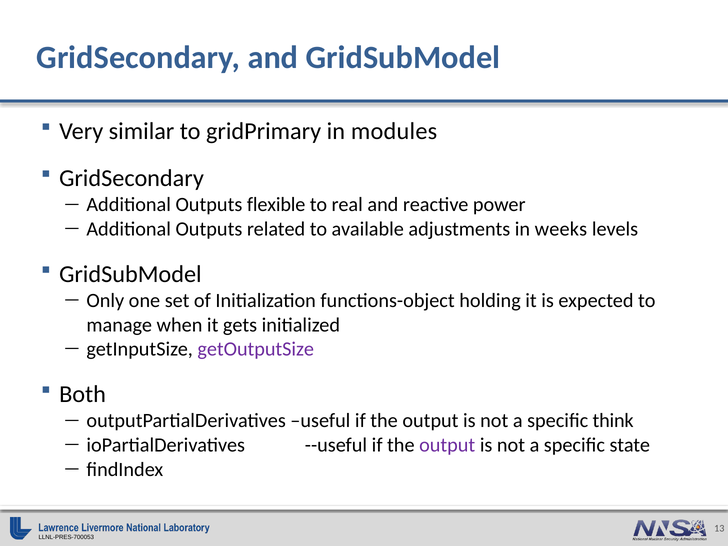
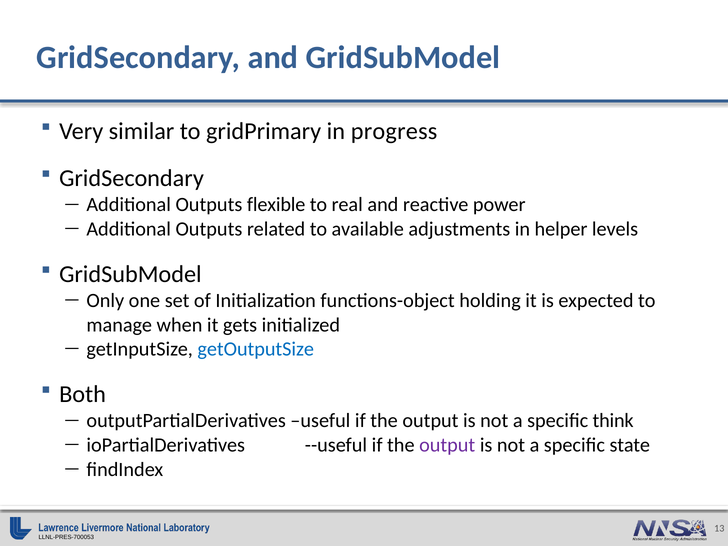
modules: modules -> progress (394, 131)
weeks: weeks -> helper (561, 229)
getOutputSize colour: purple -> blue (256, 349)
